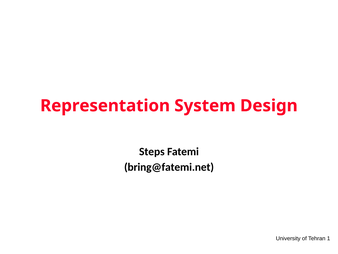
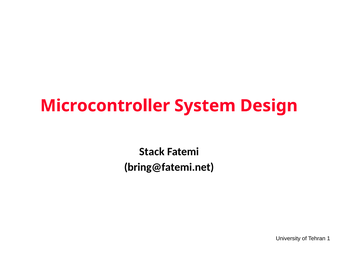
Representation: Representation -> Microcontroller (105, 106)
Steps: Steps -> Stack (152, 151)
